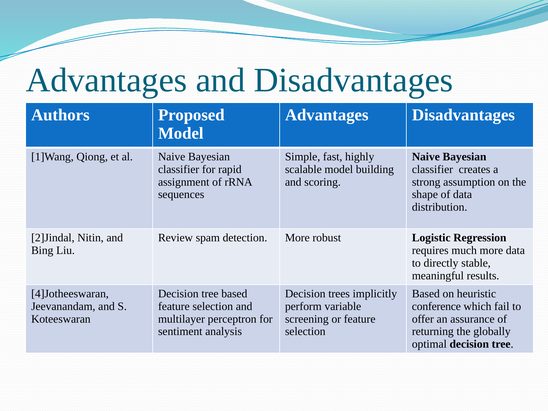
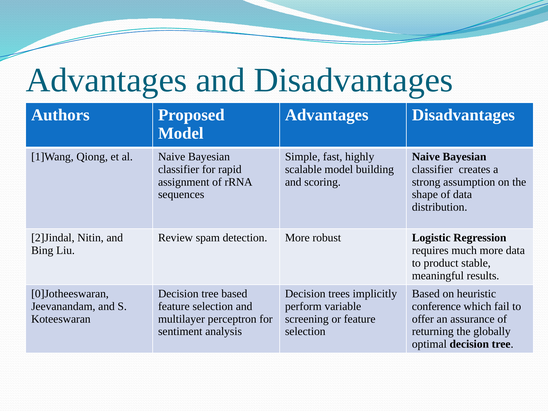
directly: directly -> product (441, 263)
4]Jotheeswaran: 4]Jotheeswaran -> 0]Jotheeswaran (70, 294)
